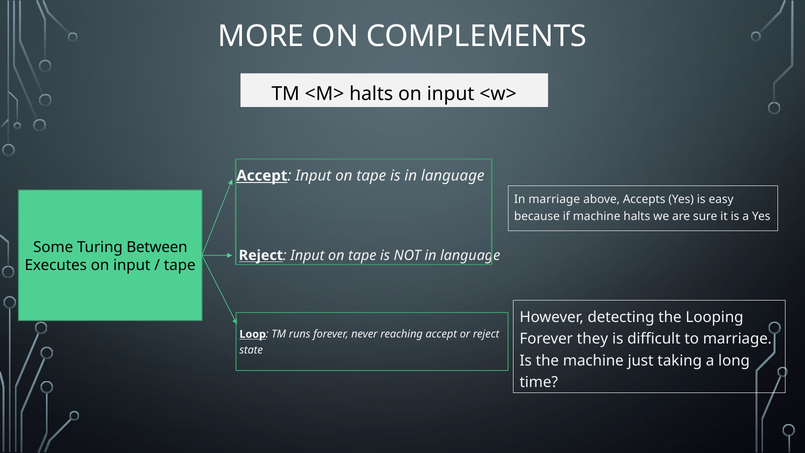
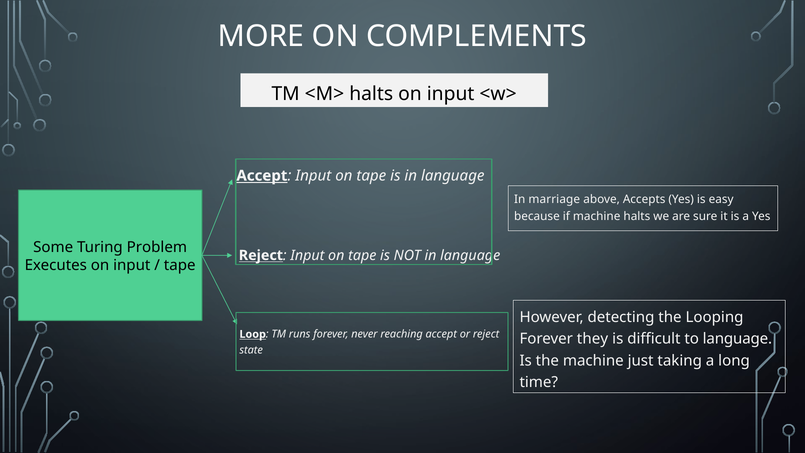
Between: Between -> Problem (157, 247)
to marriage: marriage -> language (737, 339)
